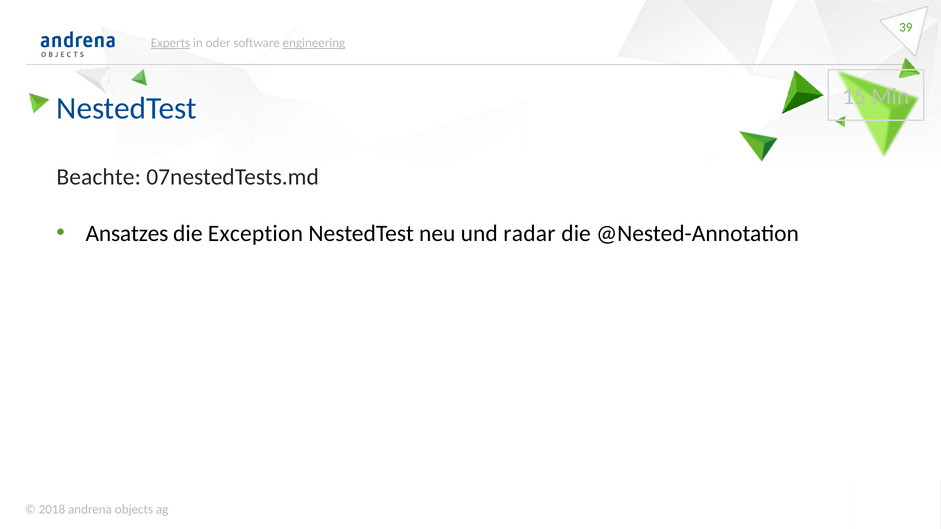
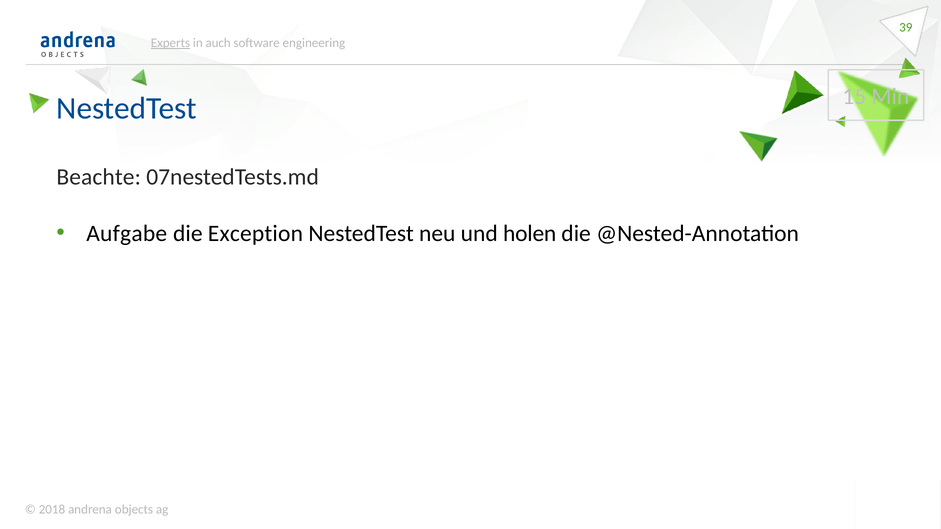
oder: oder -> auch (218, 43)
engineering underline: present -> none (314, 43)
Ansatzes: Ansatzes -> Aufgabe (127, 234)
radar: radar -> holen (530, 234)
